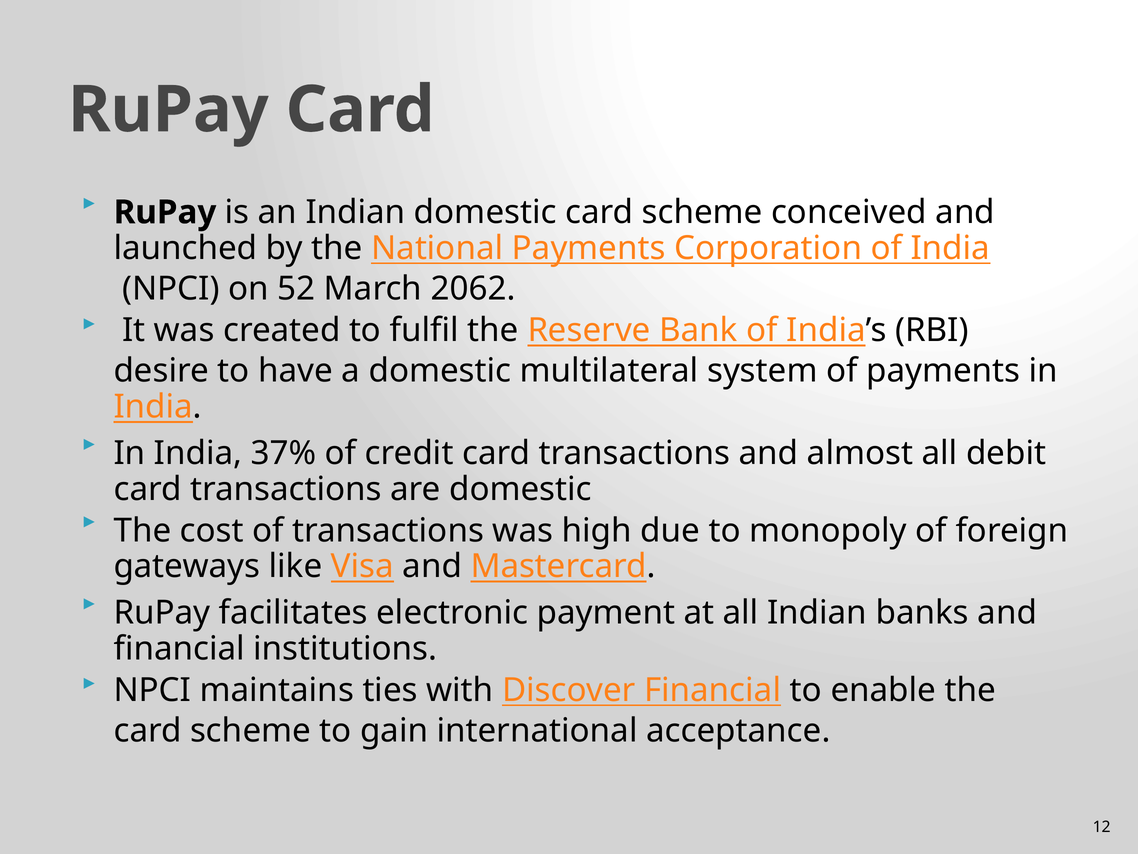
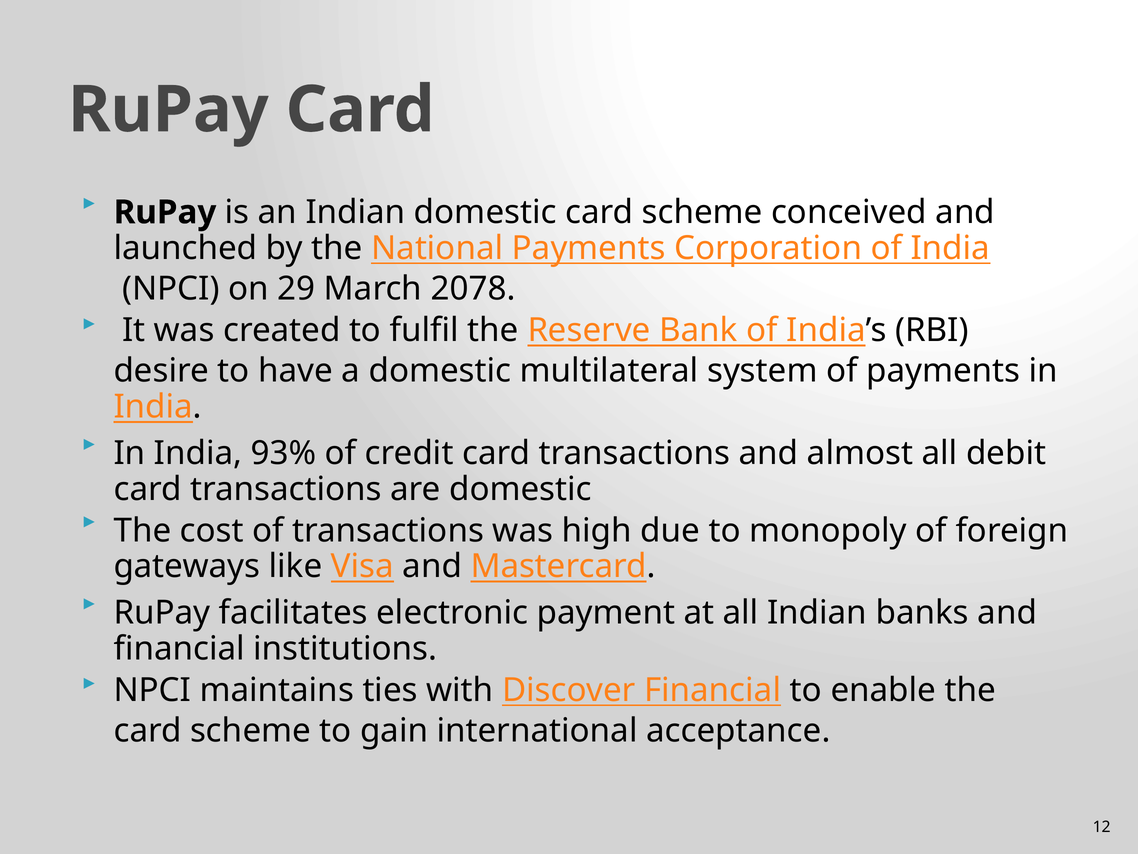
52: 52 -> 29 (296, 289)
2062: 2062 -> 2078 (473, 289)
37%: 37% -> 93% (283, 453)
